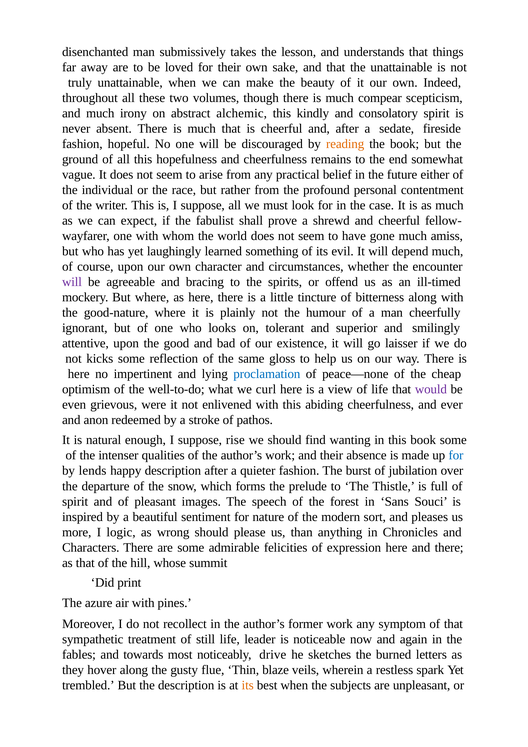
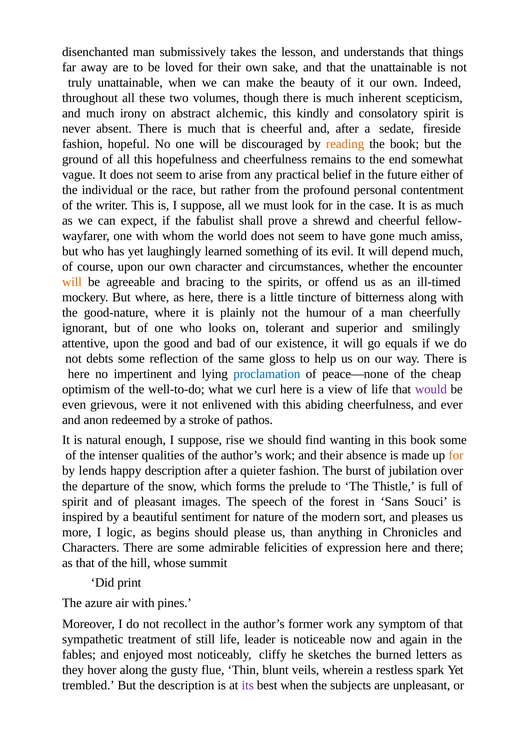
compear: compear -> inherent (380, 98)
will colour: purple -> orange (72, 282)
laisser: laisser -> equals (401, 343)
kicks: kicks -> debts (100, 359)
for colour: blue -> orange (456, 456)
wrong: wrong -> begins (173, 532)
towards: towards -> enjoyed (143, 655)
drive: drive -> cliffy (273, 655)
blaze: blaze -> blunt (276, 670)
its colour: orange -> purple (248, 686)
